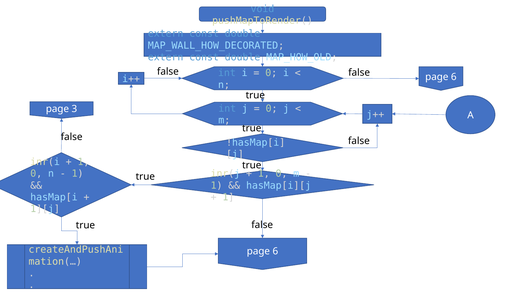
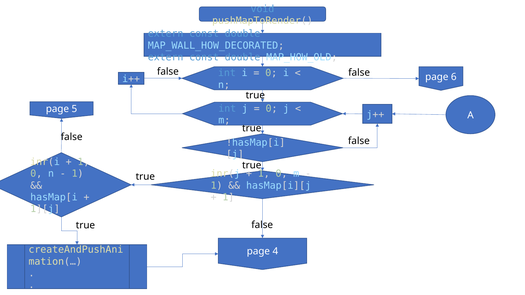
3: 3 -> 5 (74, 109)
6: 6 -> 4 (275, 252)
